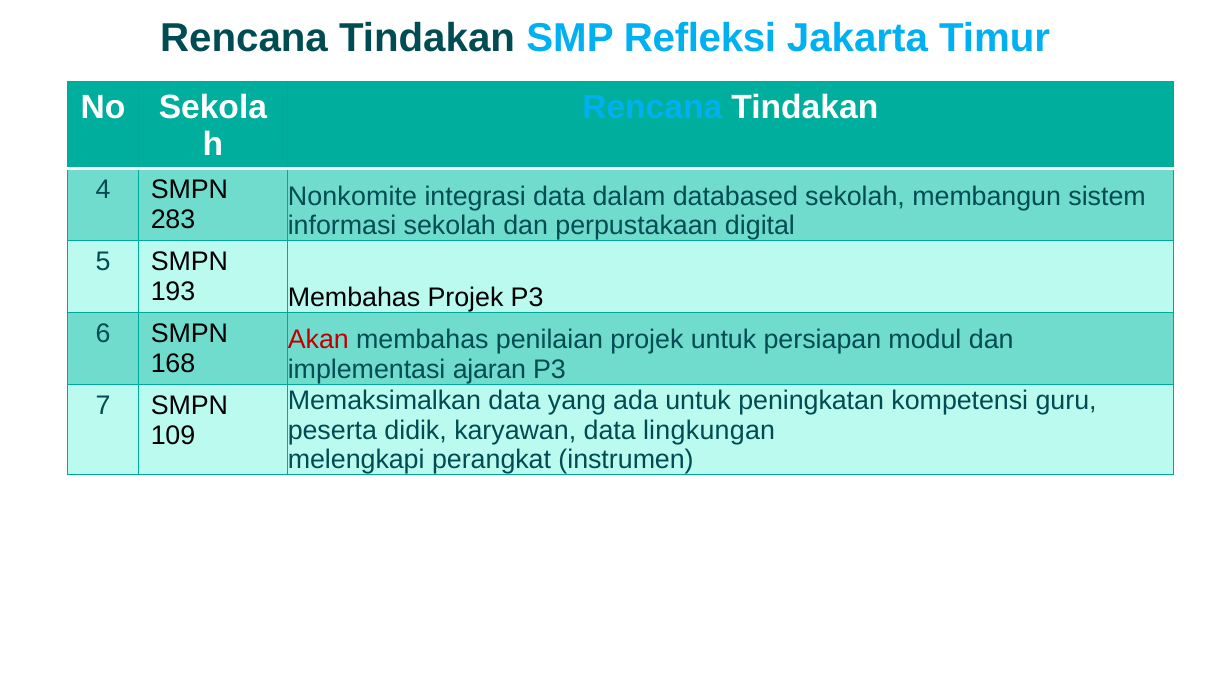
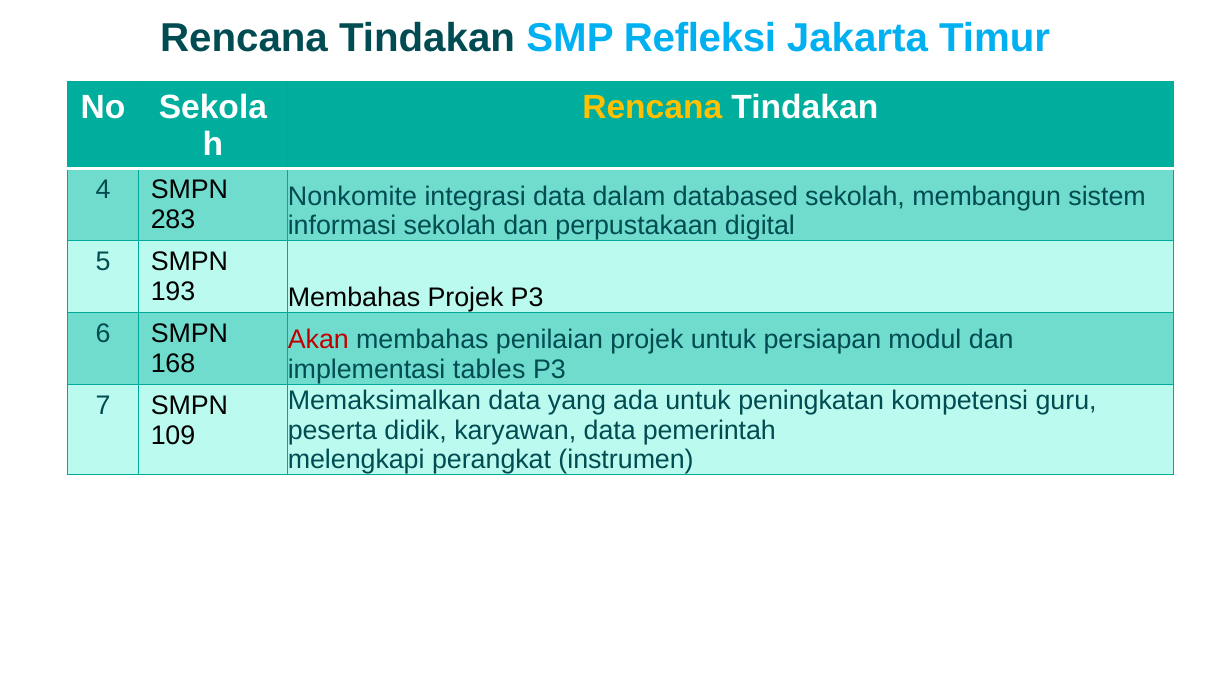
Rencana colour: light blue -> yellow (652, 107)
ajaran: ajaran -> tables (489, 369)
lingkungan: lingkungan -> pemerintah (709, 430)
